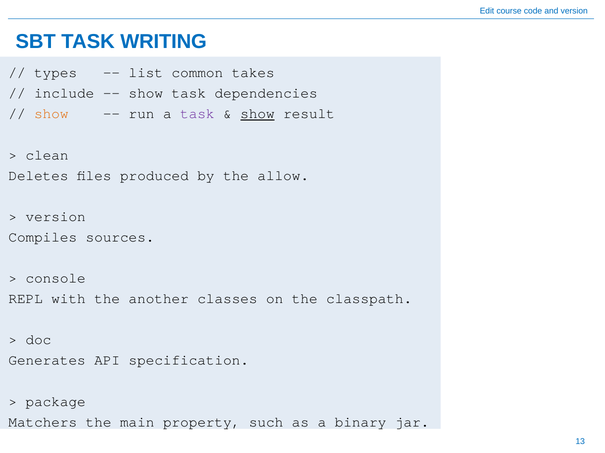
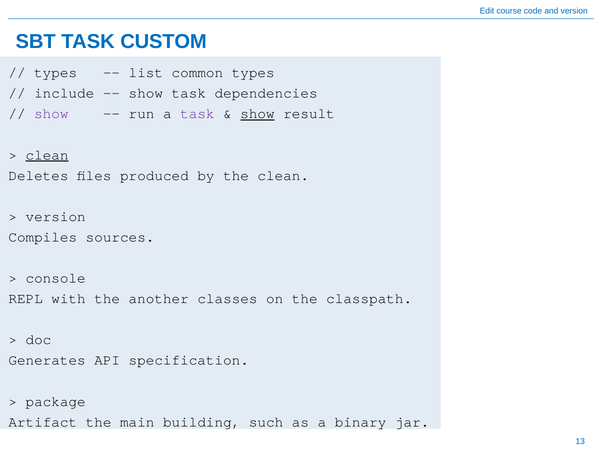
WRITING: WRITING -> CUSTOM (164, 42)
common takes: takes -> types (253, 73)
show colour: orange -> purple (51, 114)
clean underline: none -> present (47, 155)
the allow: allow -> clean (283, 176)
Matchers: Matchers -> Artifact (43, 423)
property: property -> building (202, 423)
